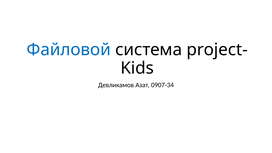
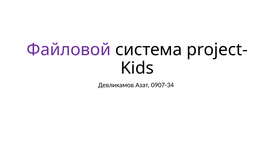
Файловой colour: blue -> purple (69, 50)
